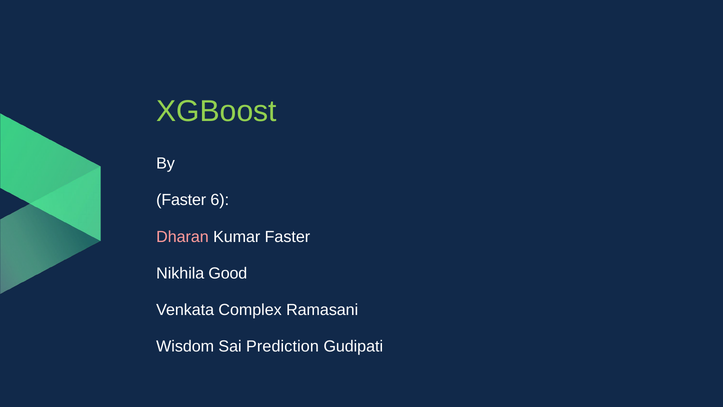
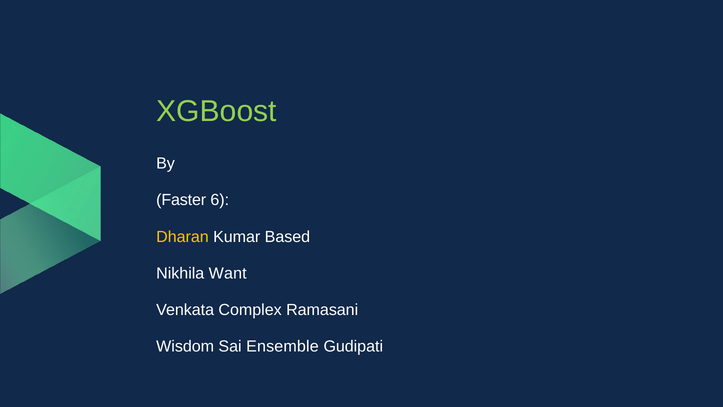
Dharan colour: pink -> yellow (182, 237)
Kumar Faster: Faster -> Based (287, 237)
Good: Good -> Want (228, 273)
Prediction: Prediction -> Ensemble (282, 346)
